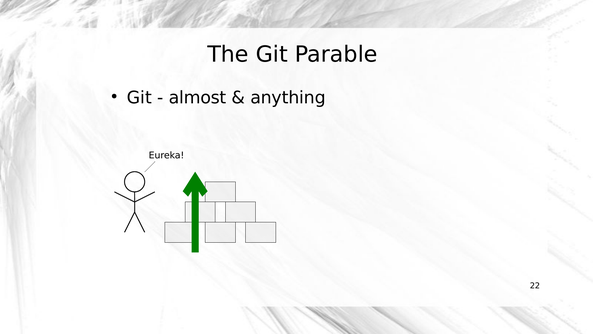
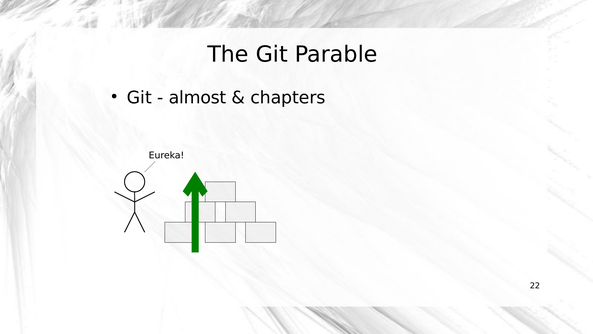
anything: anything -> chapters (288, 98)
